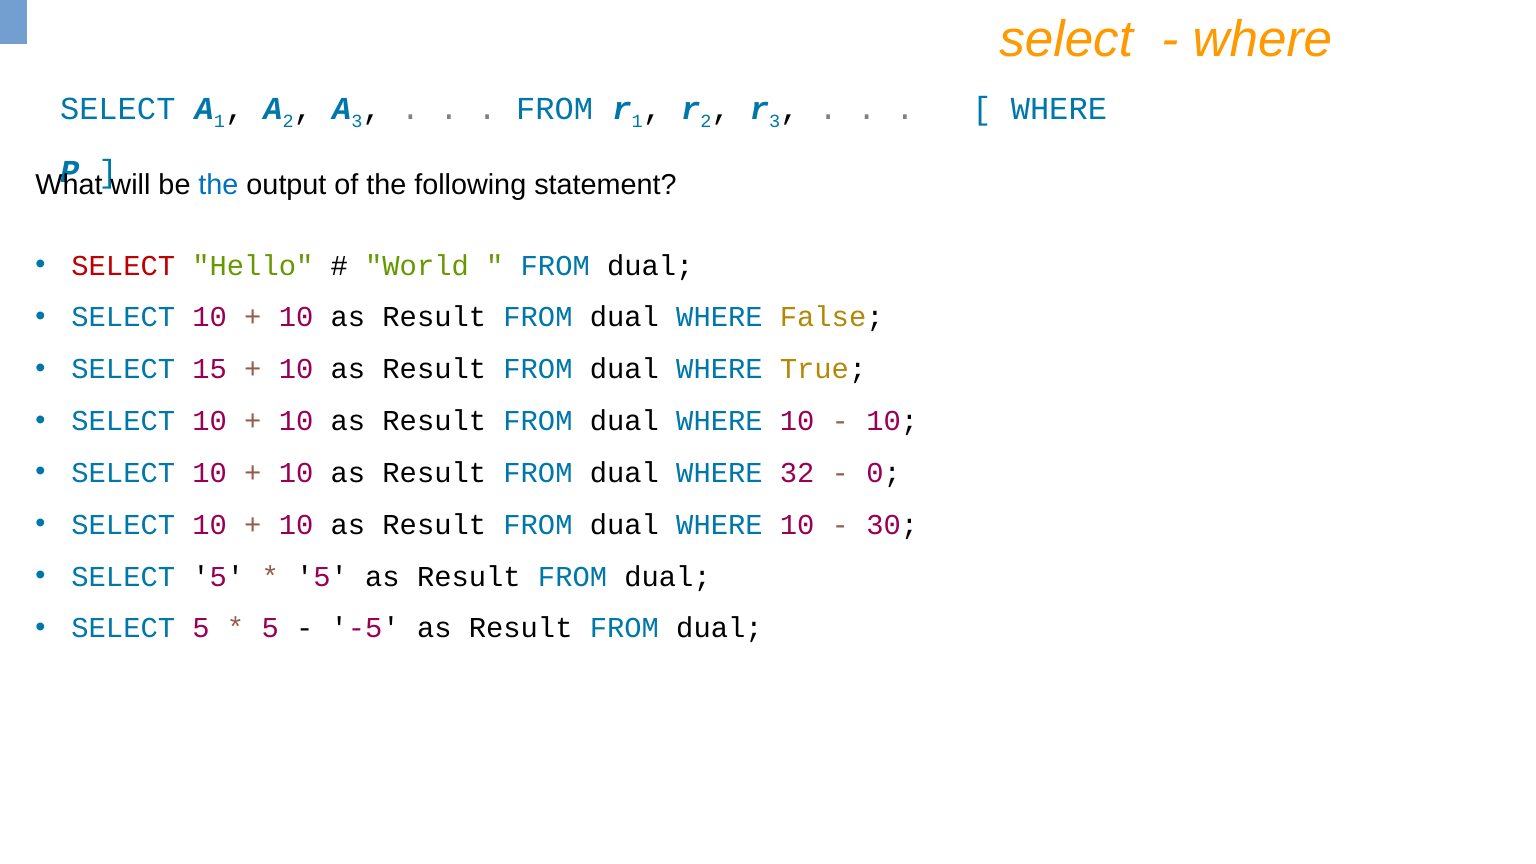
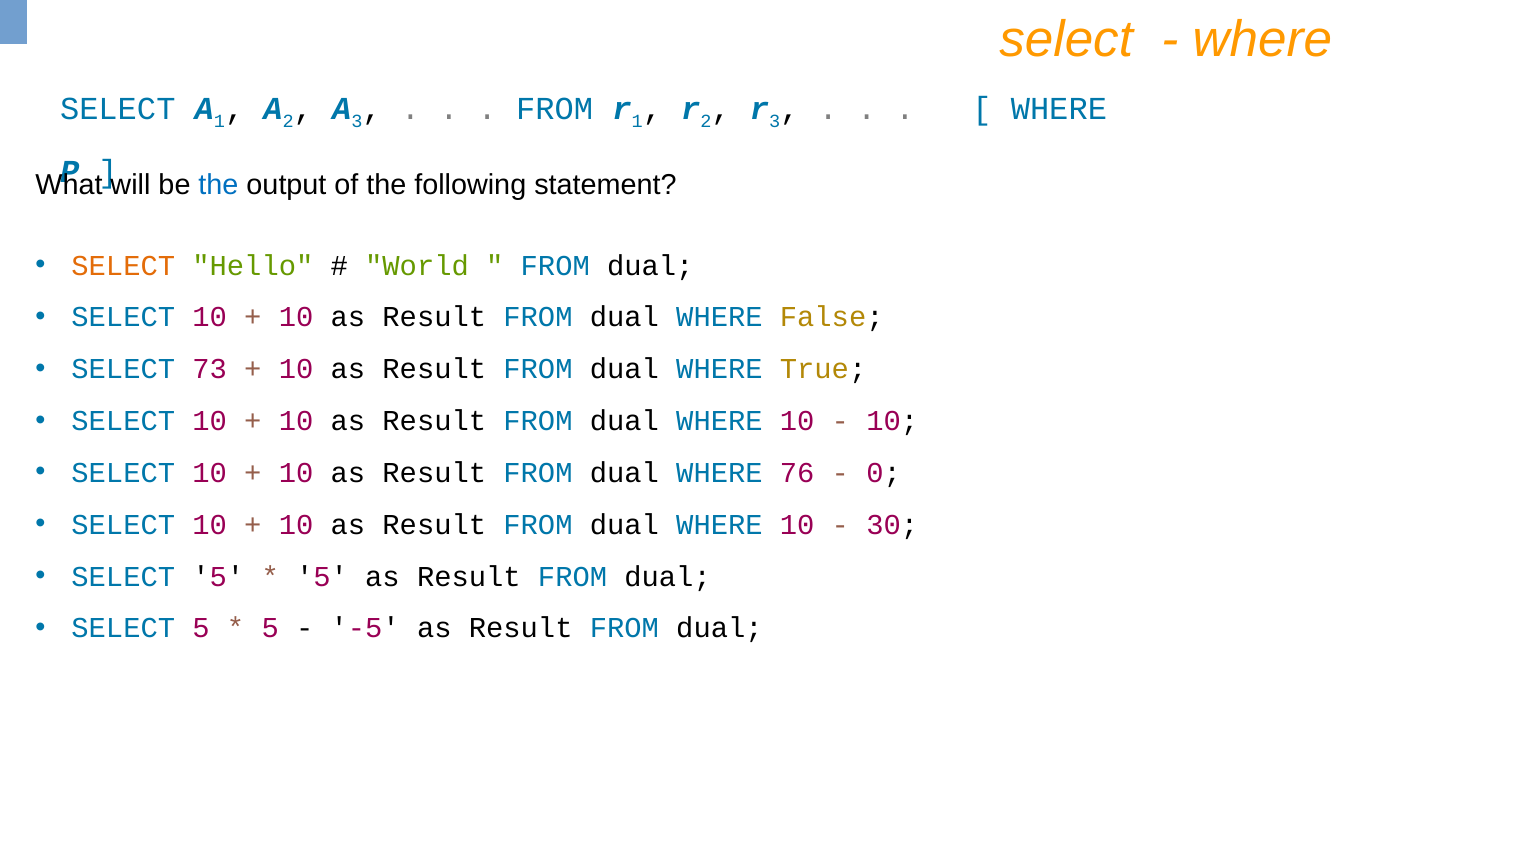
SELECT colour: red -> orange (123, 266)
15: 15 -> 73 (210, 369)
32: 32 -> 76 (797, 473)
